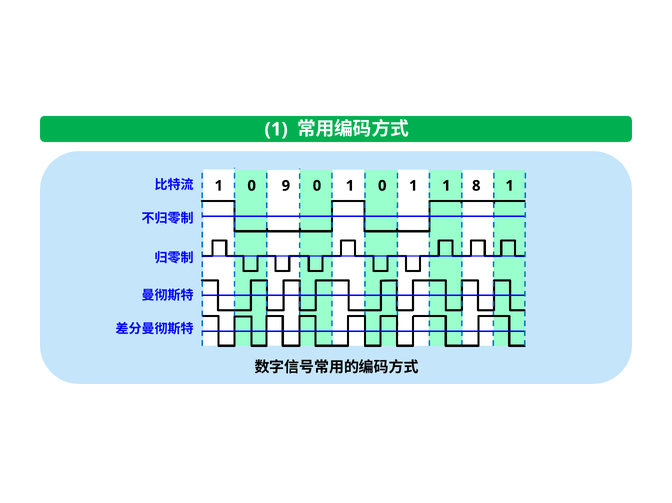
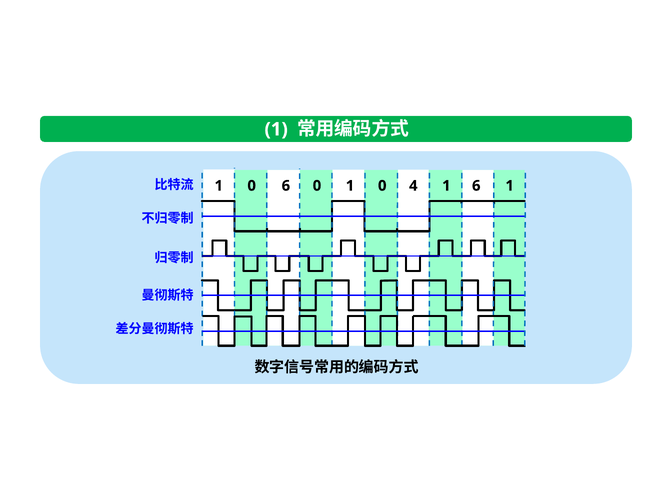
0 9: 9 -> 6 (286, 186)
0 1: 1 -> 4 (413, 186)
1 8: 8 -> 6 (476, 186)
